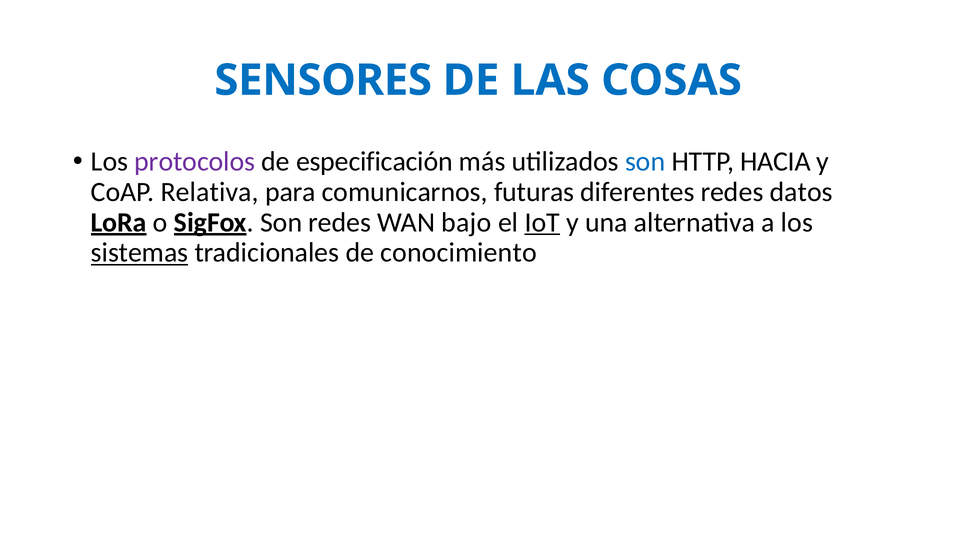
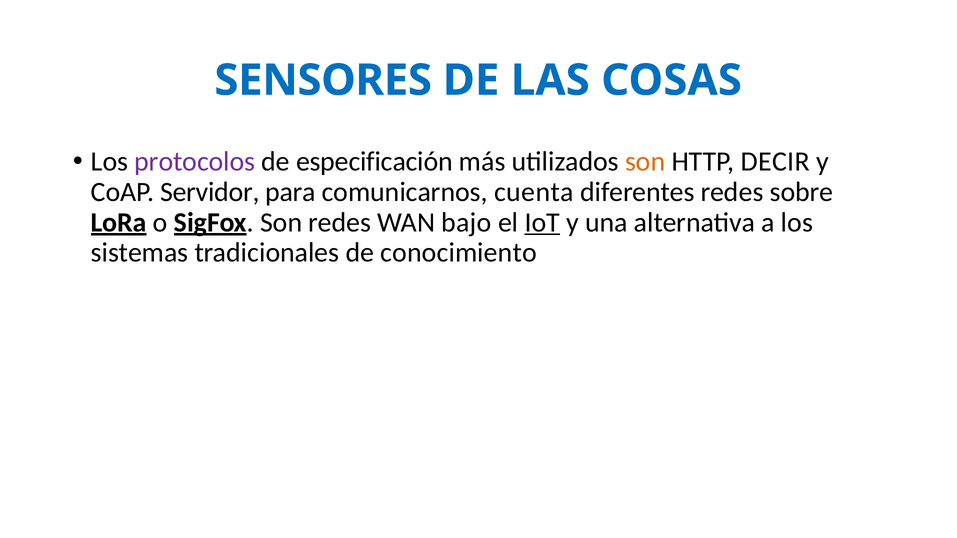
son colour: blue -> orange (645, 162)
HACIA: HACIA -> DECIR (775, 162)
Relativa: Relativa -> Servidor (210, 192)
futuras: futuras -> cuenta (534, 192)
datos: datos -> sobre (801, 192)
sistemas underline: present -> none (140, 253)
